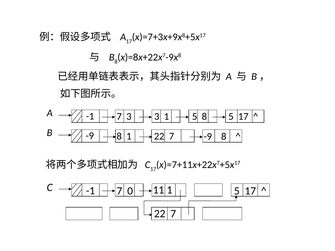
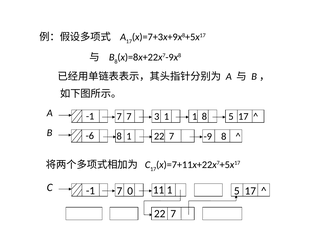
7 3: 3 -> 7 (129, 117)
1 5: 5 -> 1 (195, 117)
-9: -9 -> -6 (90, 136)
